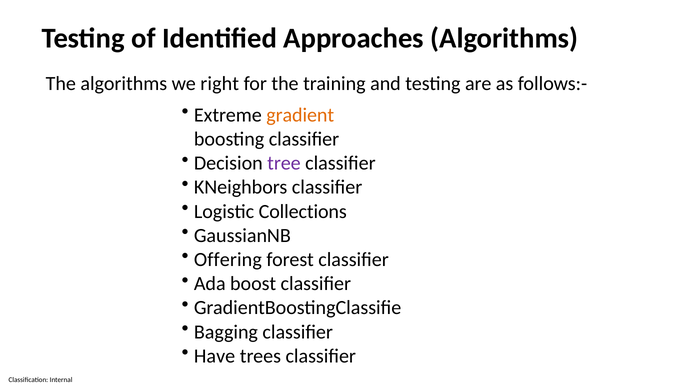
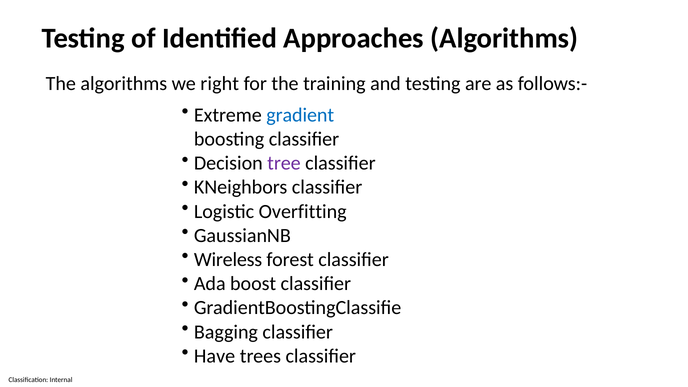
gradient colour: orange -> blue (300, 115)
Collections: Collections -> Overfitting (303, 211)
Offering: Offering -> Wireless (228, 260)
